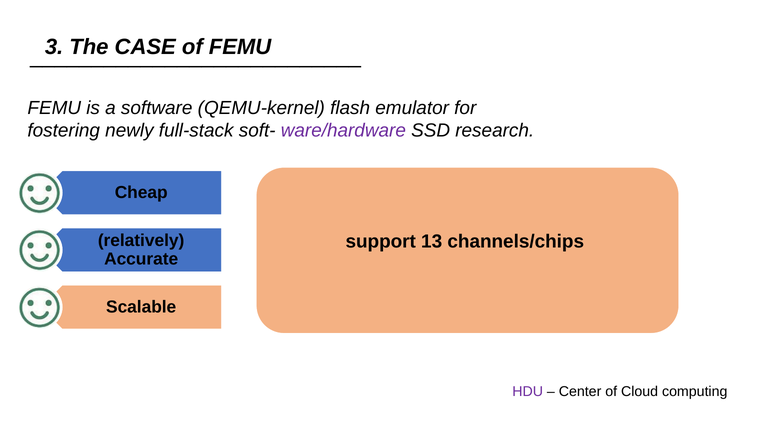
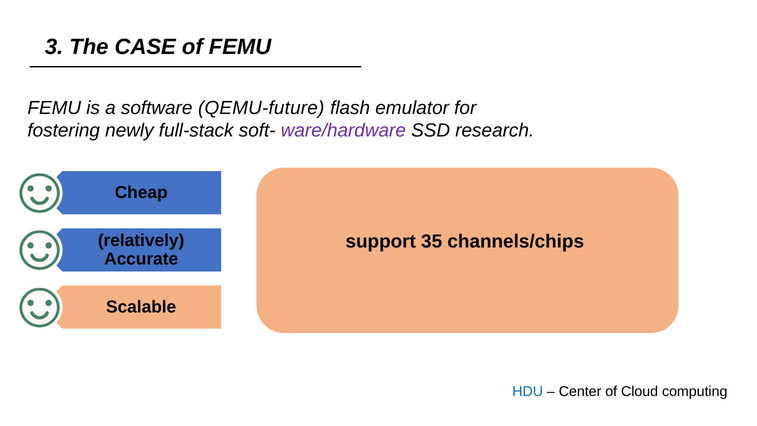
QEMU-kernel: QEMU-kernel -> QEMU-future (261, 108)
13: 13 -> 35 (432, 241)
HDU colour: purple -> blue (528, 392)
